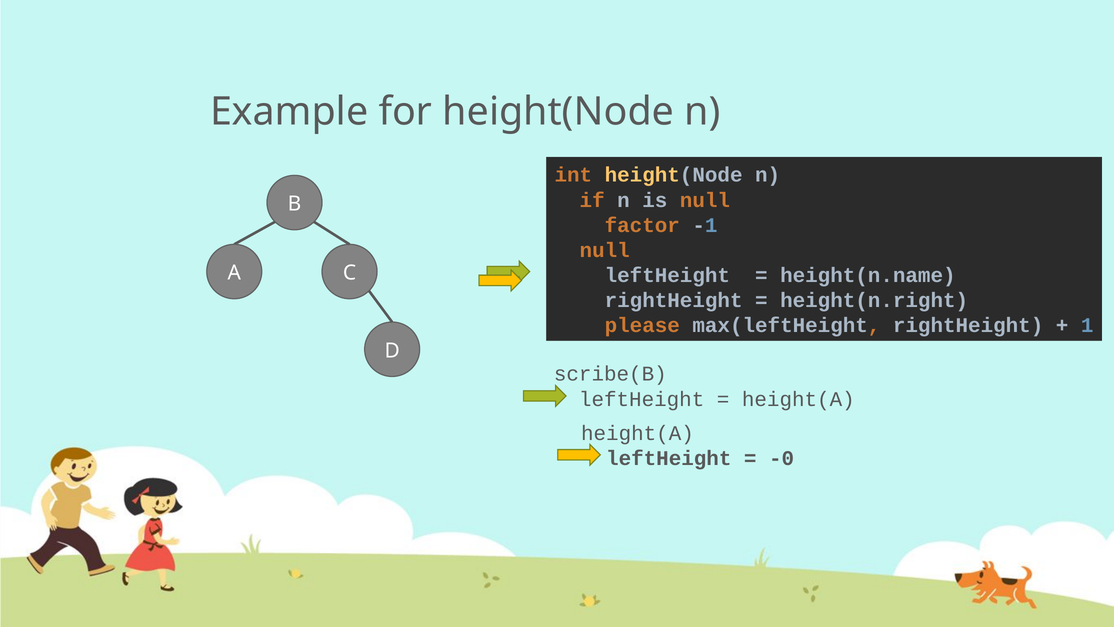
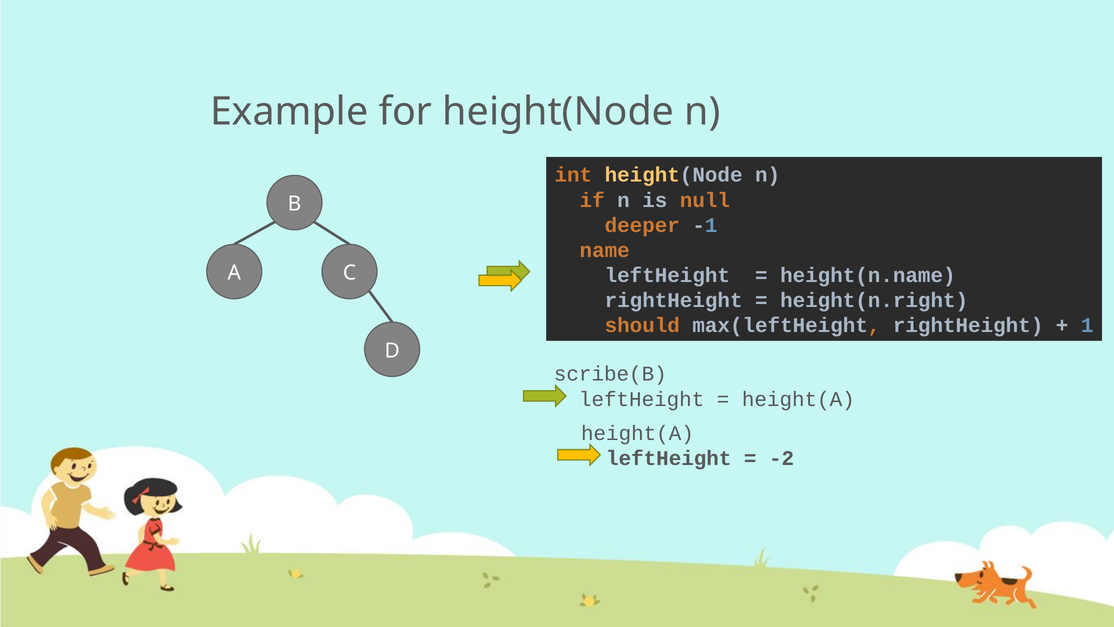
factor: factor -> deeper (642, 225)
null: null -> name (605, 250)
please: please -> should (642, 325)
-0: -0 -> -2 (782, 458)
